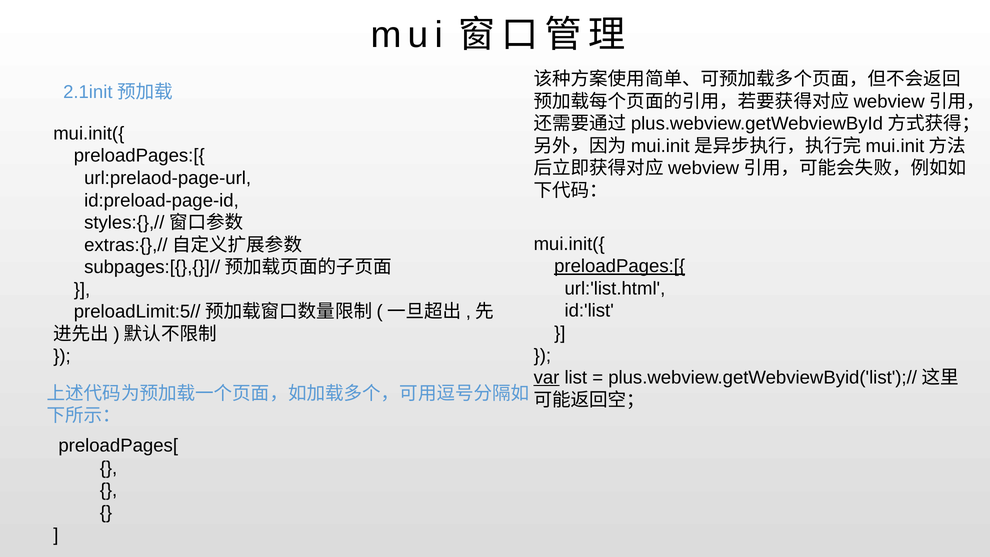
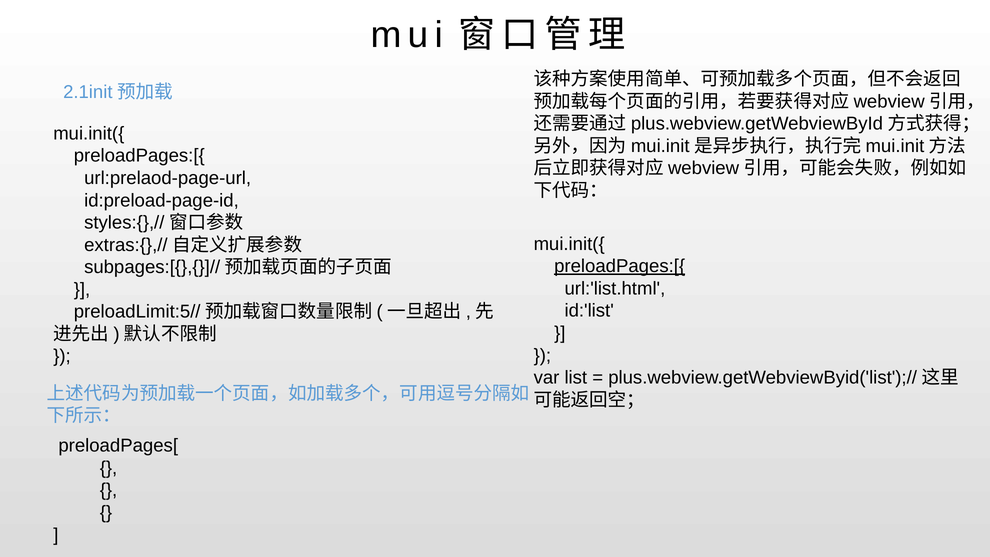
var underline: present -> none (547, 378)
